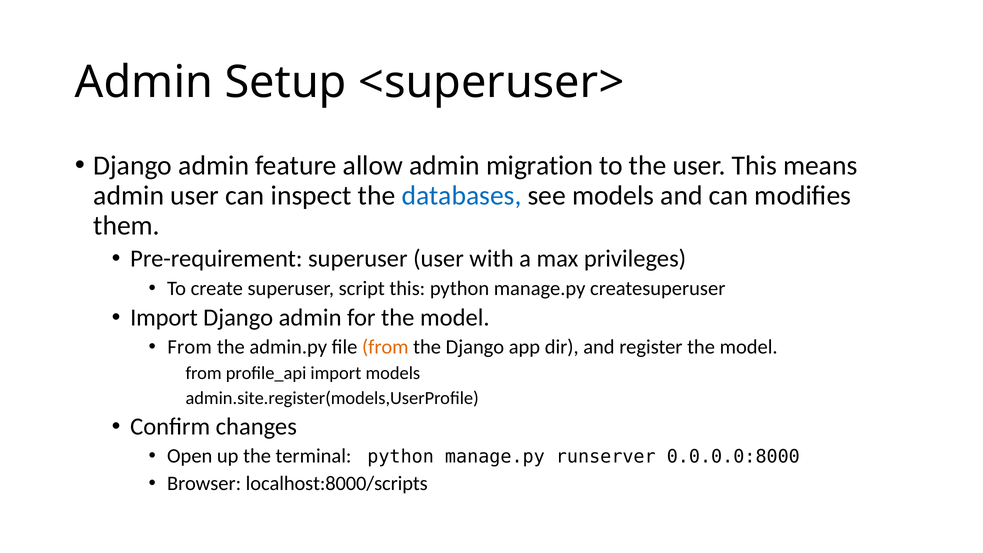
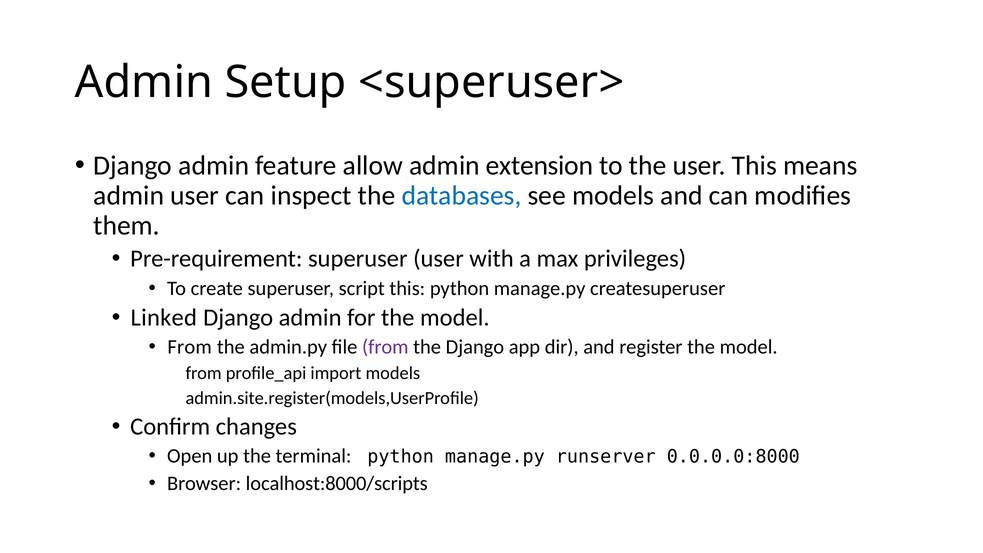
migration: migration -> extension (540, 166)
Import: Import -> Linked (164, 318)
from colour: orange -> purple (385, 347)
